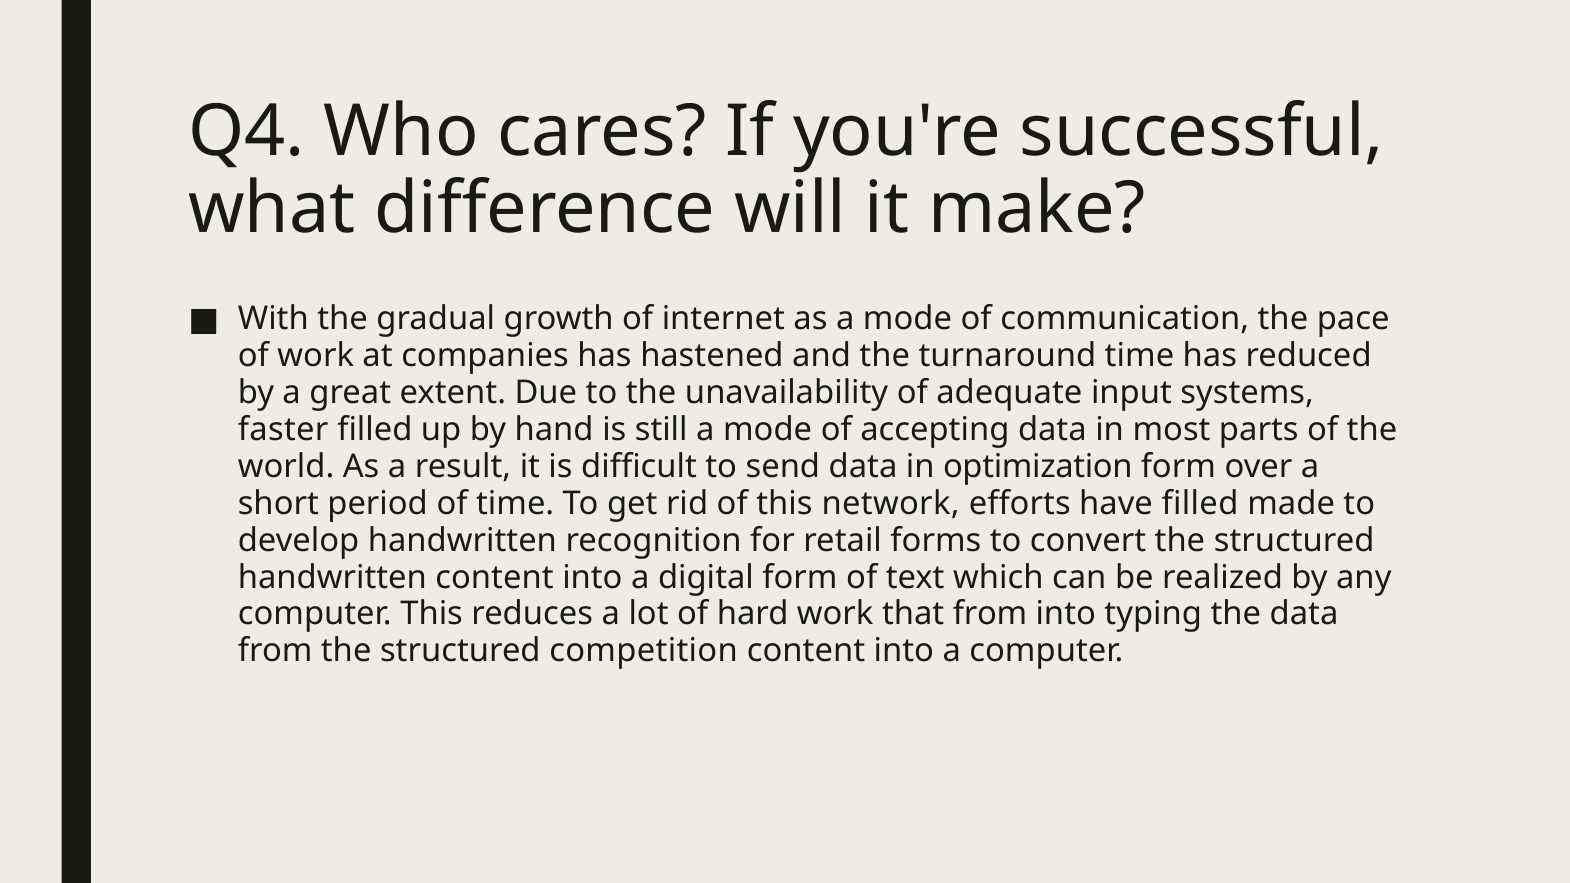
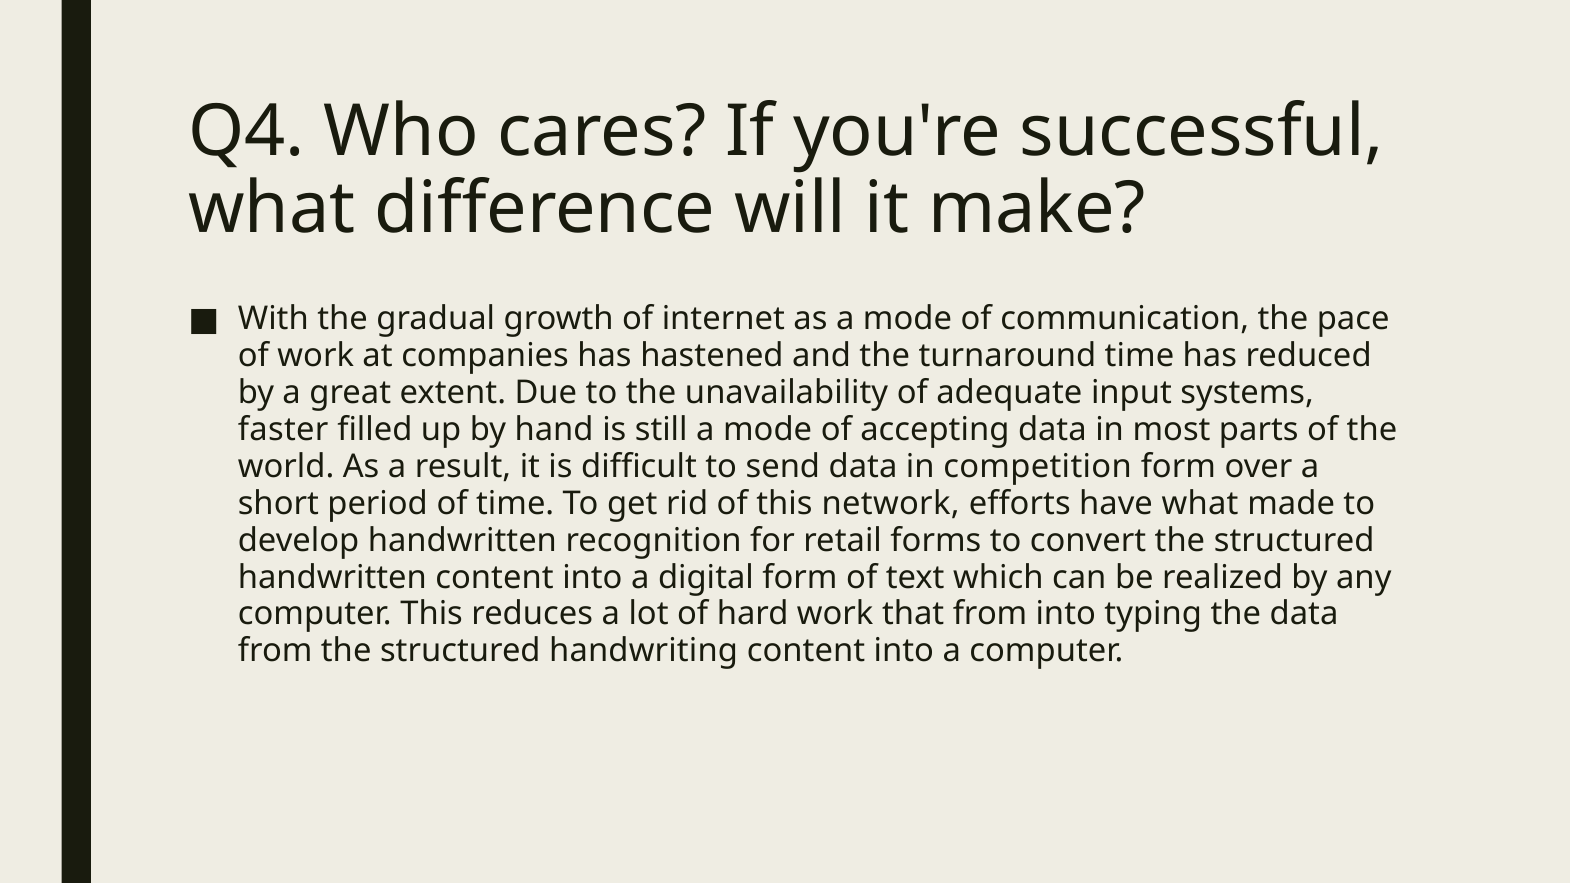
optimization: optimization -> competition (1038, 467)
have filled: filled -> what (1200, 503)
competition: competition -> handwriting (644, 651)
